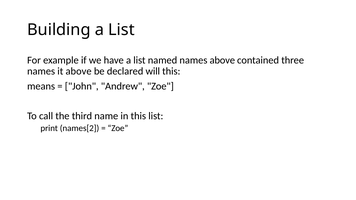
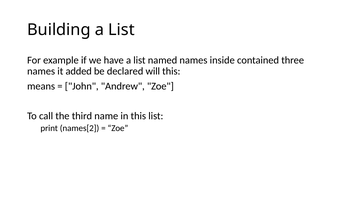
names above: above -> inside (222, 60)
it above: above -> added (79, 71)
